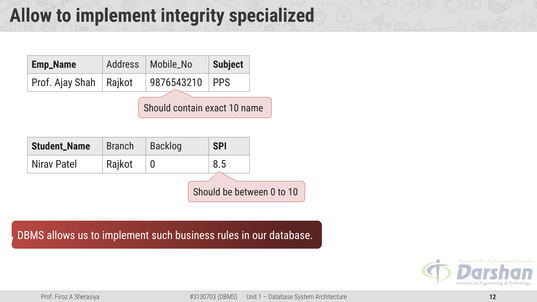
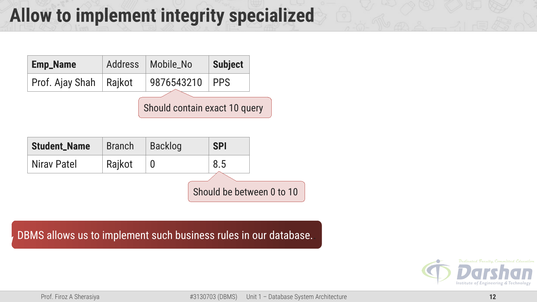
name: name -> query (252, 108)
